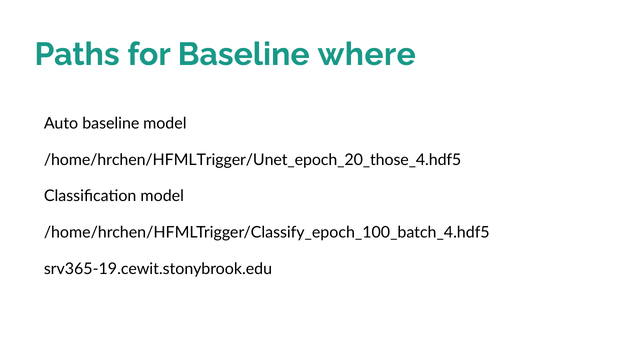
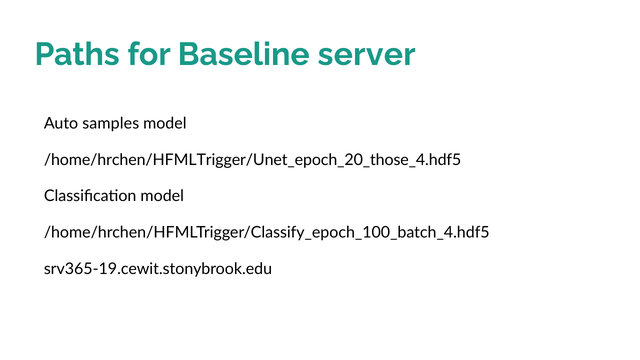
where: where -> server (367, 54)
Auto baseline: baseline -> samples (111, 124)
